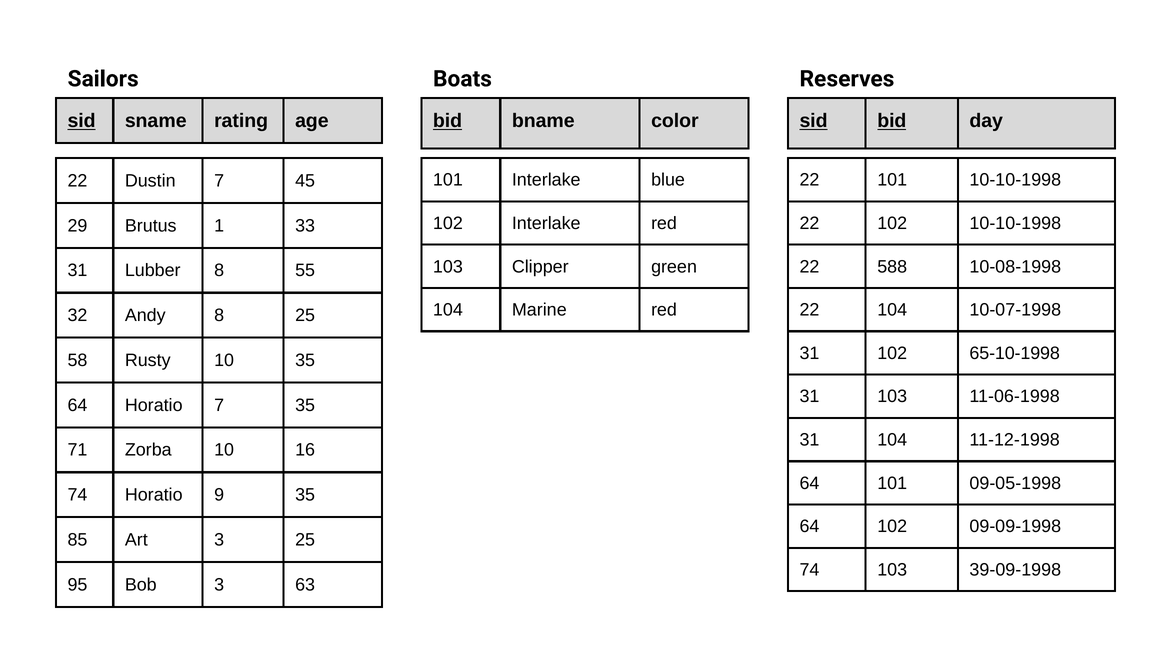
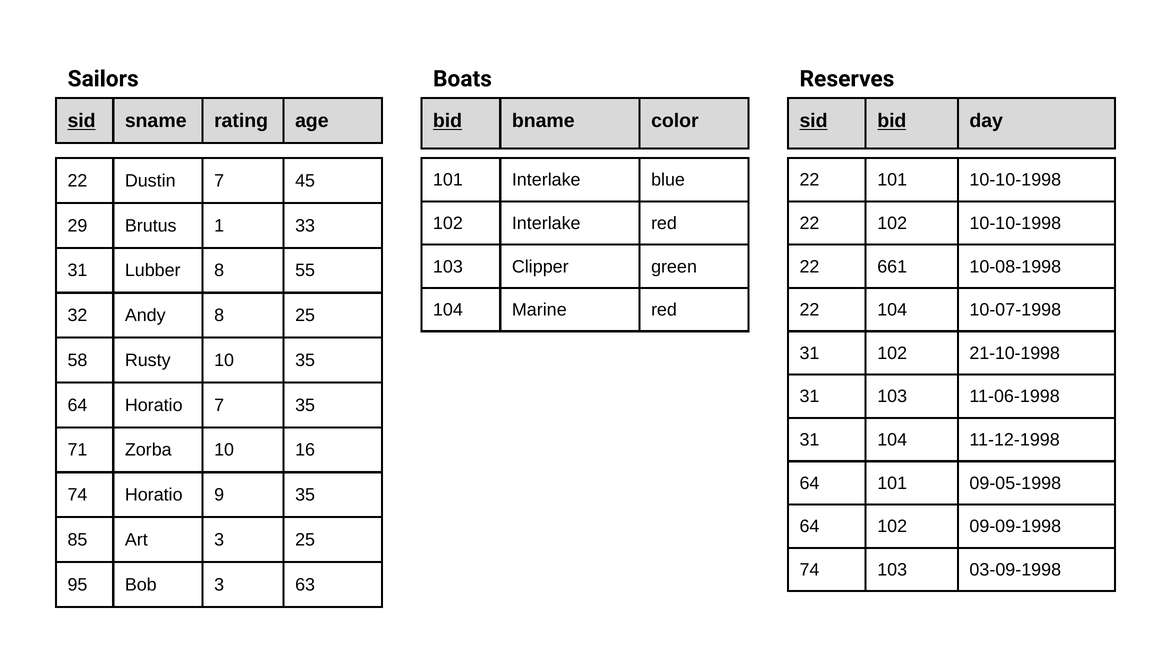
588: 588 -> 661 (892, 267)
65-10-1998: 65-10-1998 -> 21-10-1998 (1015, 353)
39-09-1998: 39-09-1998 -> 03-09-1998 (1015, 570)
